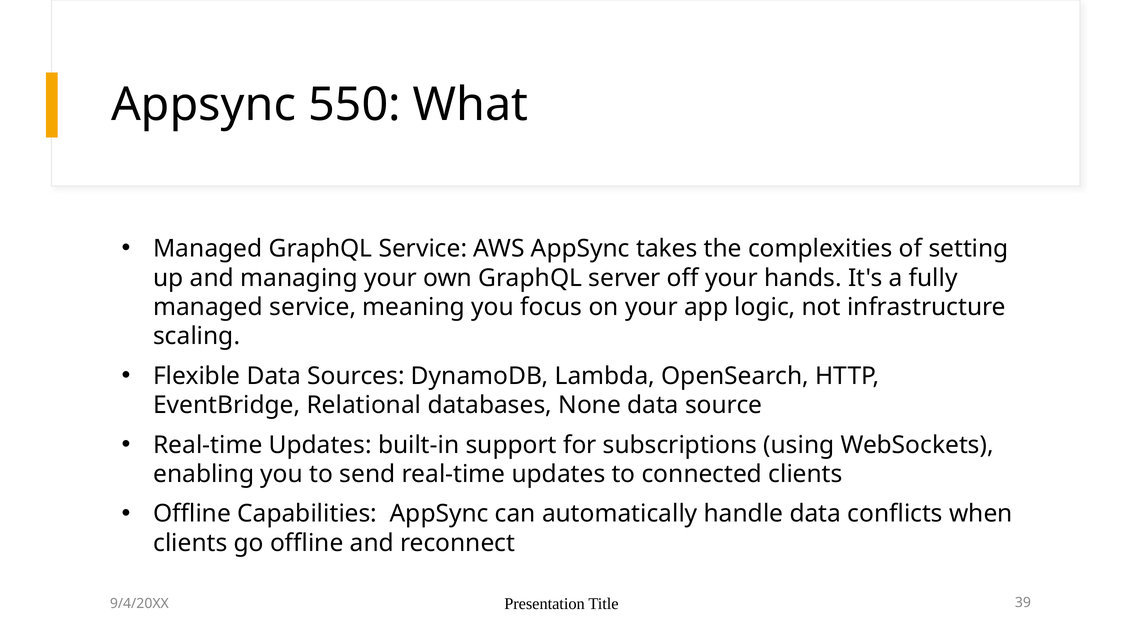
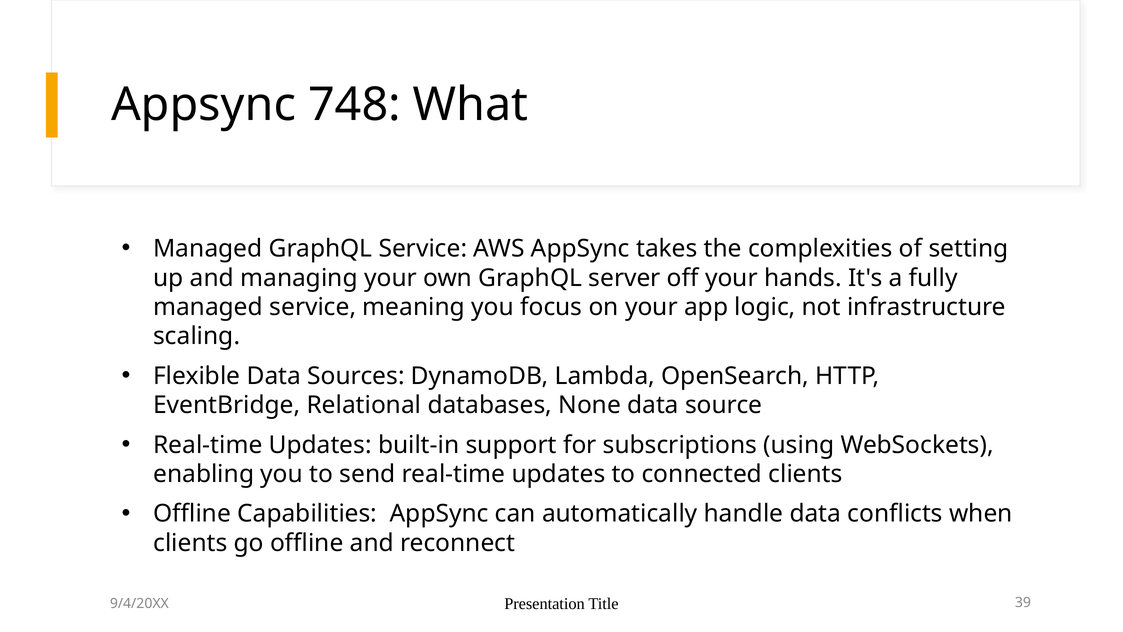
550: 550 -> 748 (354, 105)
